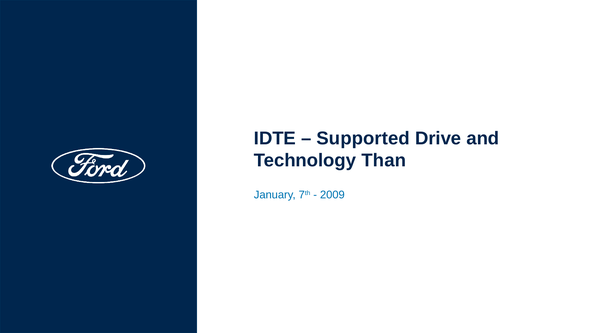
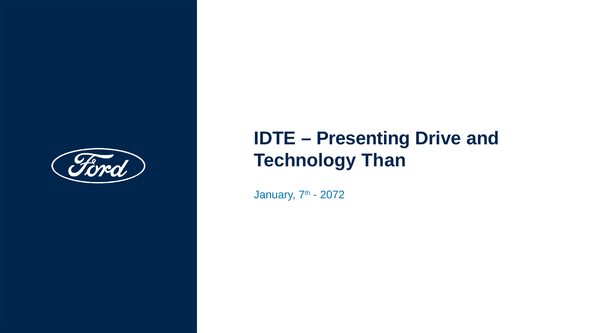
Supported: Supported -> Presenting (363, 138)
2009: 2009 -> 2072 (332, 195)
